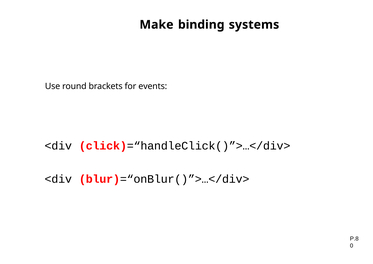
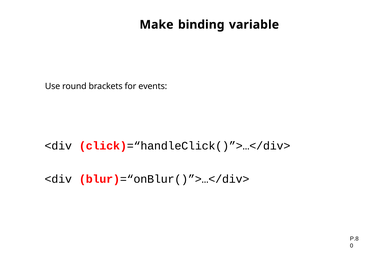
systems: systems -> variable (254, 25)
